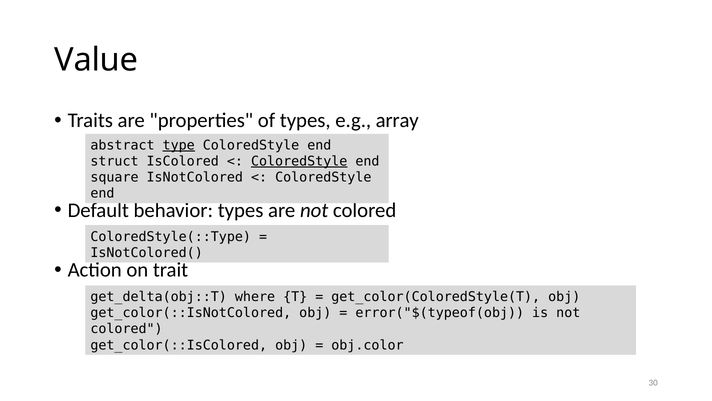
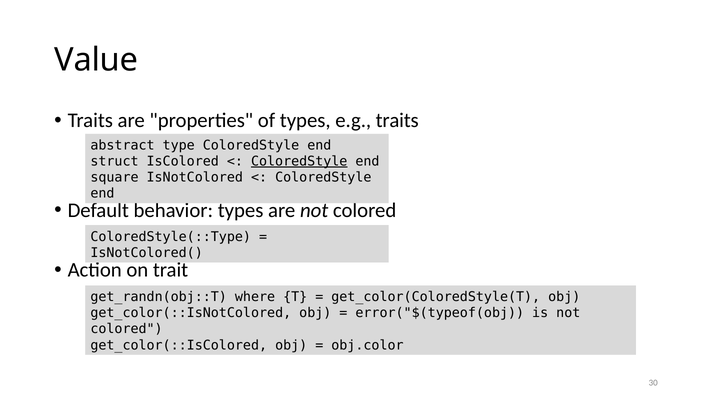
e.g array: array -> traits (397, 120)
type underline: present -> none (179, 145)
get_delta(obj::T: get_delta(obj::T -> get_randn(obj::T (159, 297)
